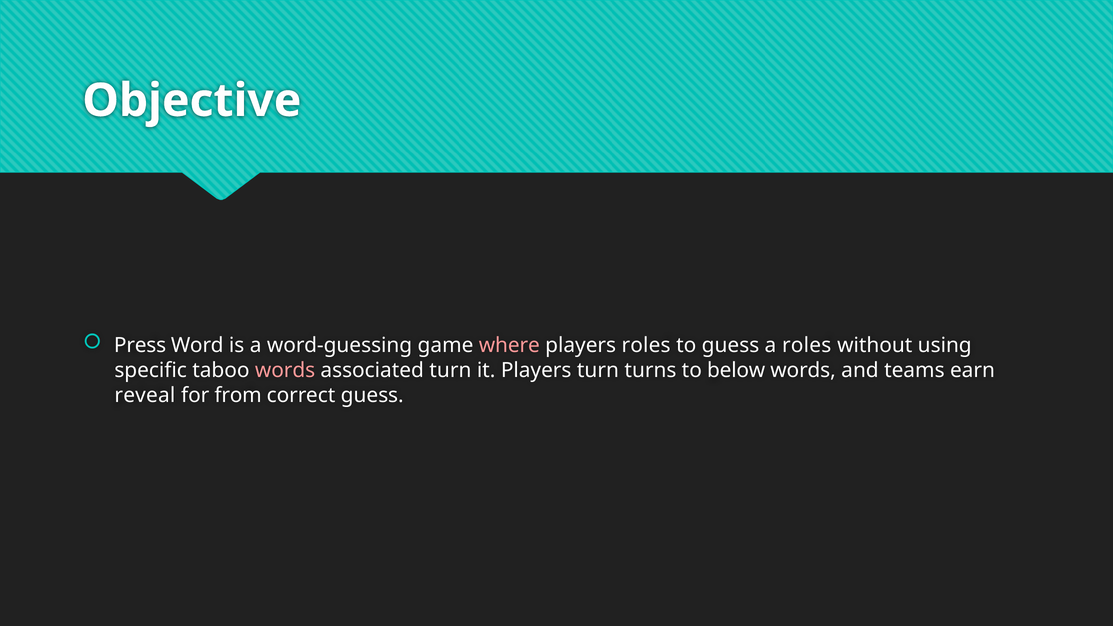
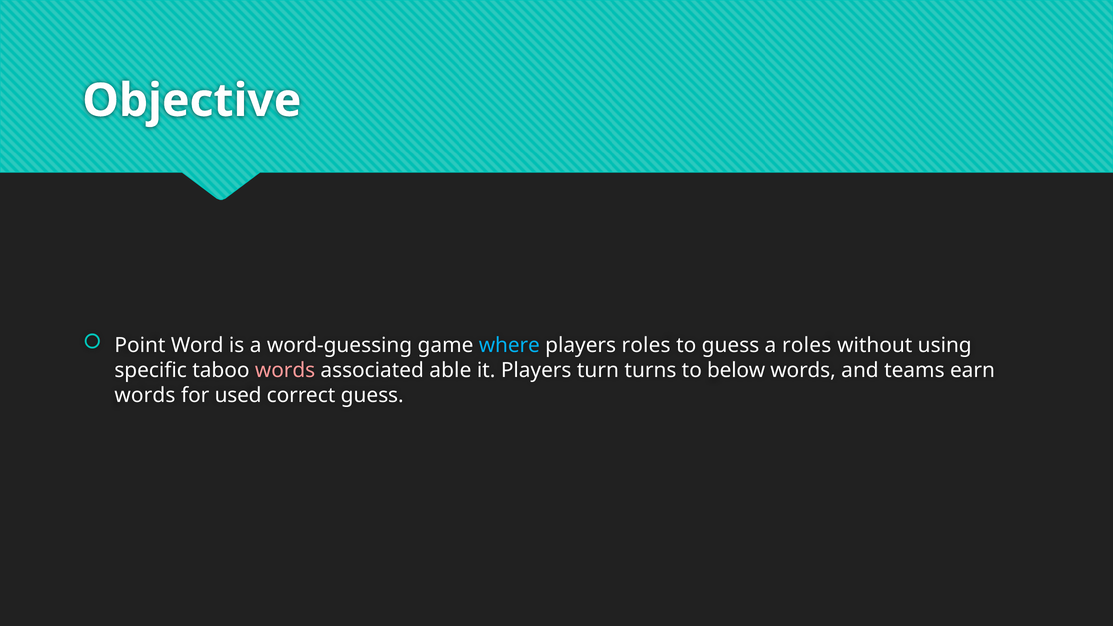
Press: Press -> Point (140, 345)
where colour: pink -> light blue (509, 345)
associated turn: turn -> able (450, 370)
reveal: reveal -> words (145, 395)
from: from -> used (238, 395)
